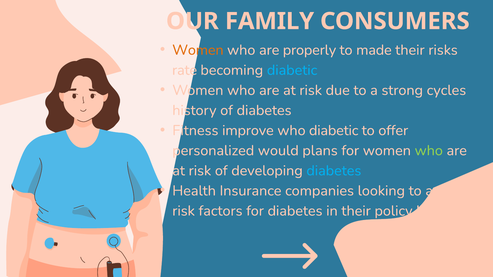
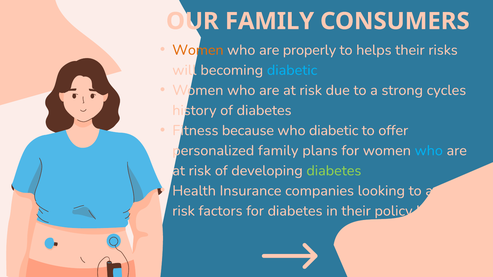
made: made -> helps (374, 50)
rate: rate -> will (184, 70)
improve: improve -> because (248, 131)
personalized would: would -> family (278, 151)
who colour: light green -> light blue (429, 151)
diabetes colour: light blue -> light green (334, 171)
